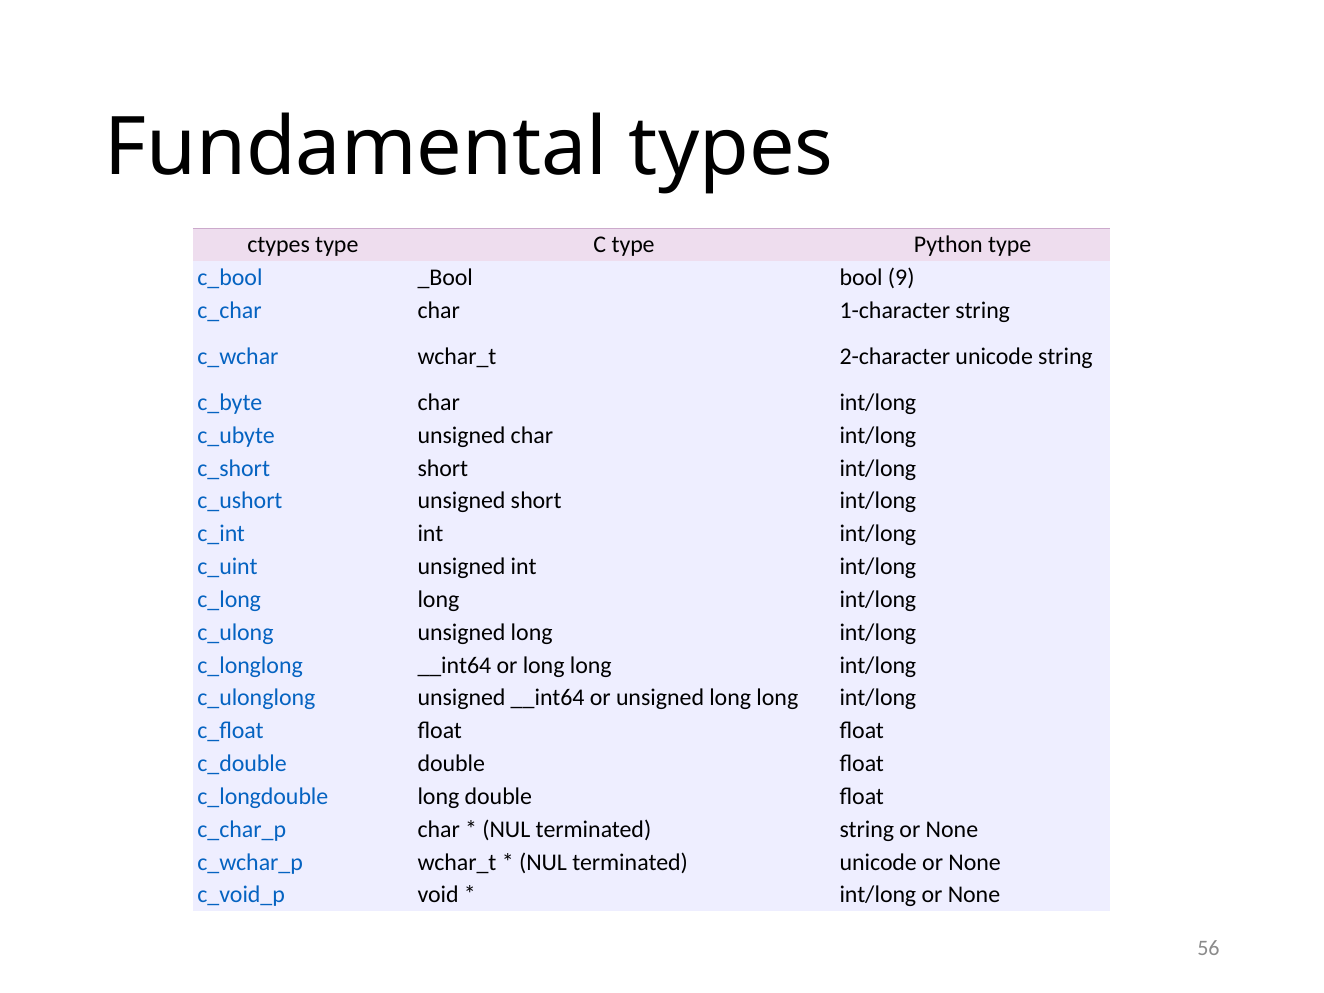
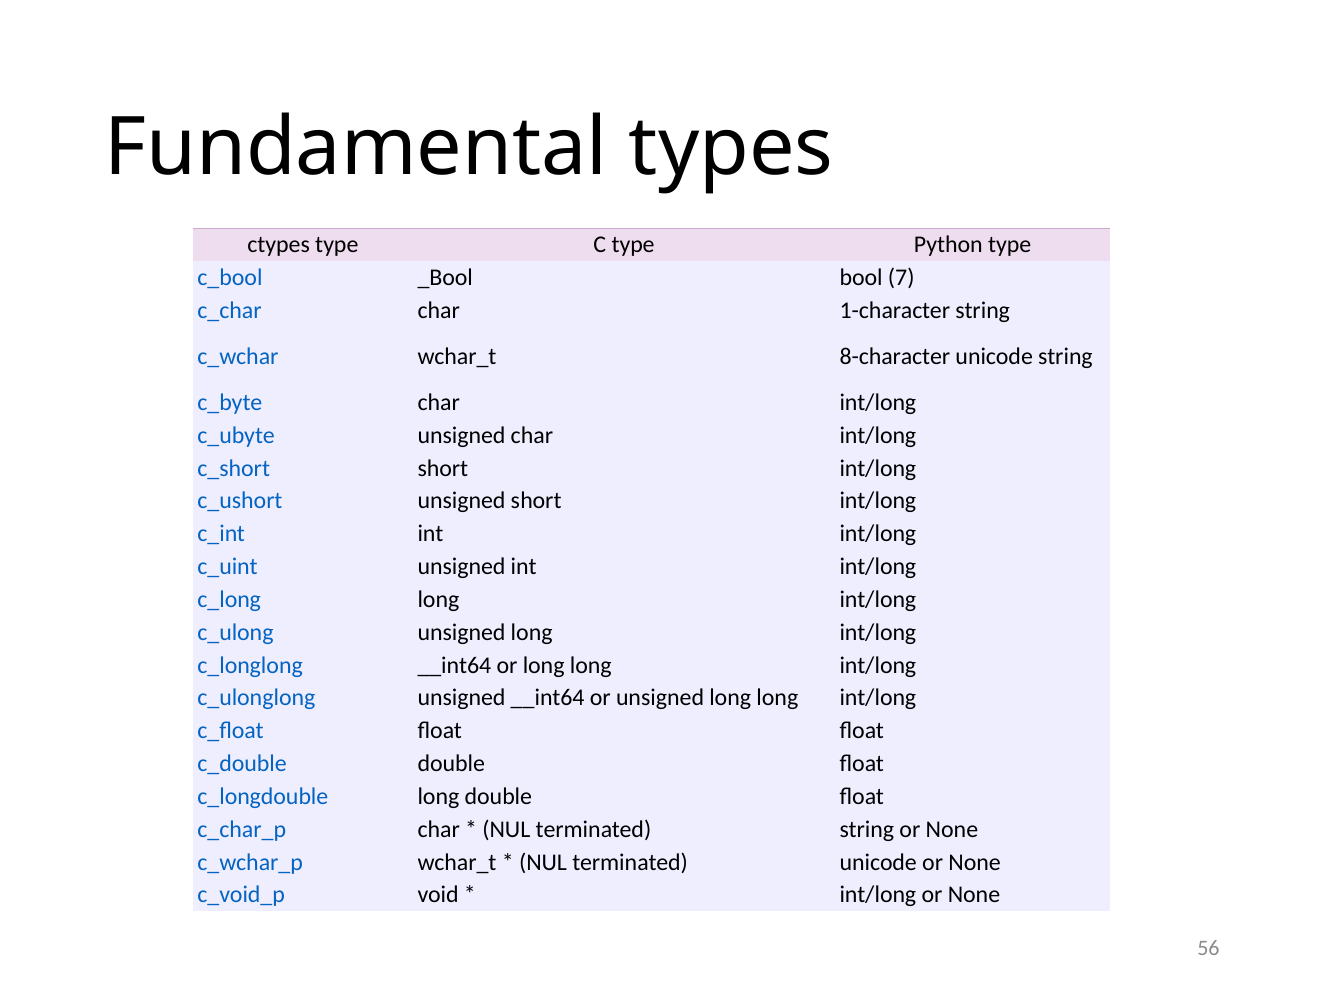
9: 9 -> 7 (901, 278)
2-character: 2-character -> 8-character (895, 357)
